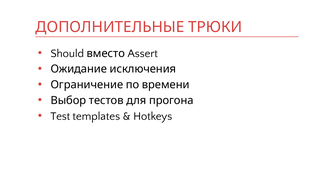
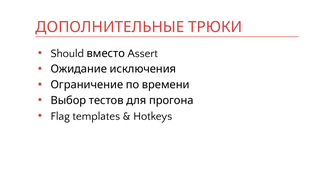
Test: Test -> Flag (60, 116)
